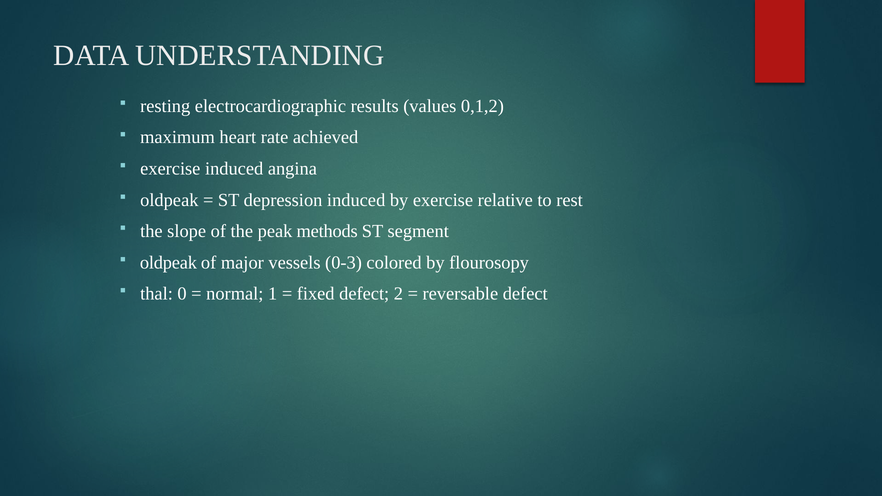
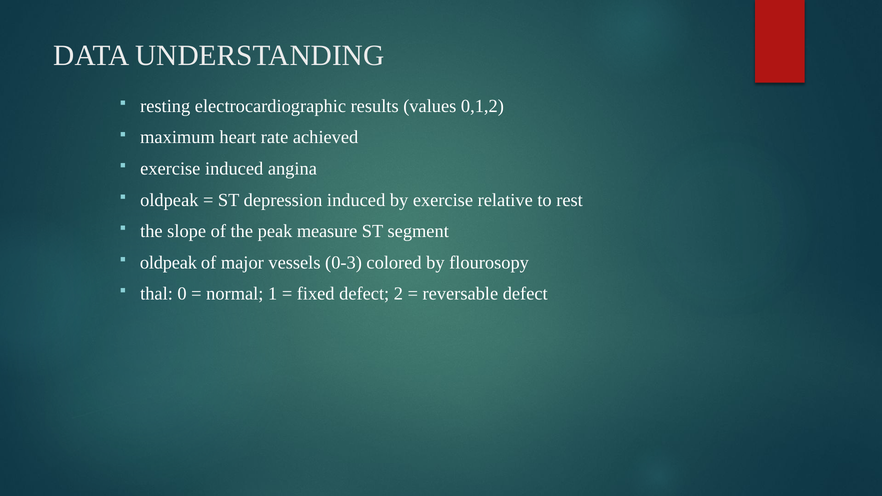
methods: methods -> measure (327, 231)
